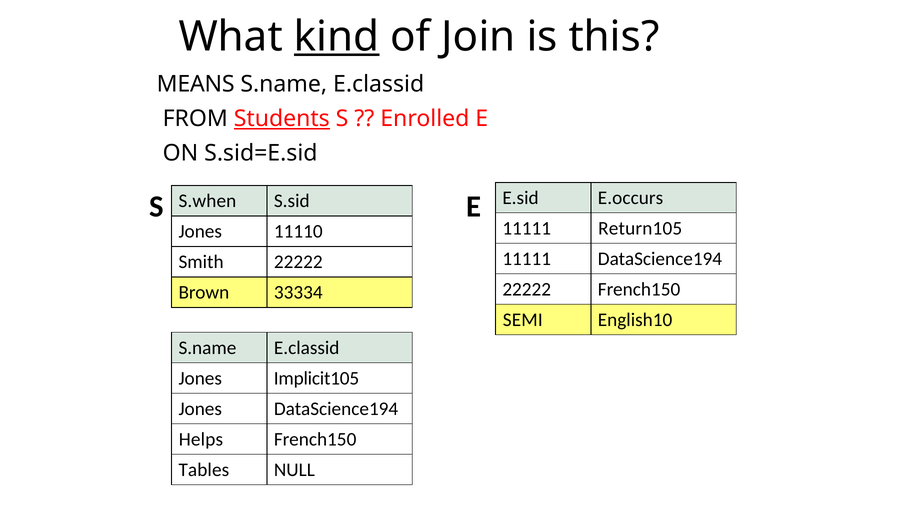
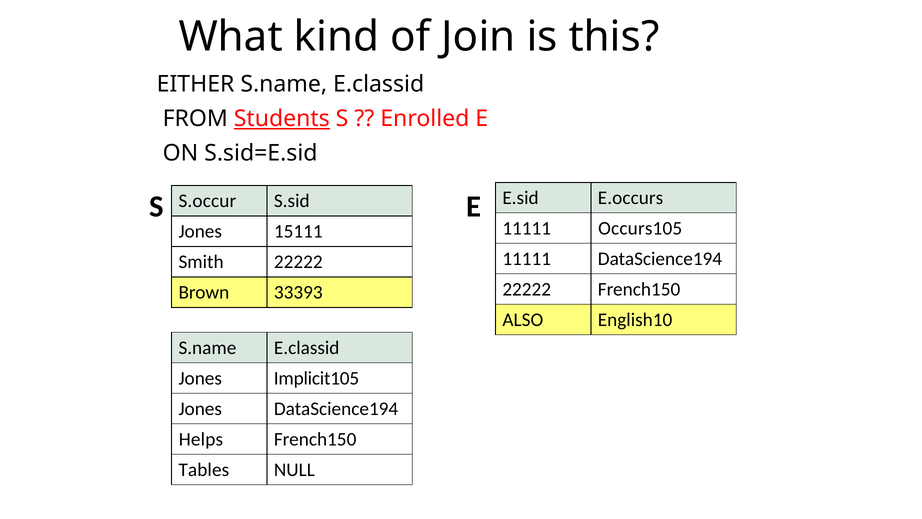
kind underline: present -> none (337, 37)
MEANS: MEANS -> EITHER (196, 84)
S.when: S.when -> S.occur (207, 201)
Return105: Return105 -> Occurs105 (640, 228)
11110: 11110 -> 15111 (298, 231)
33334: 33334 -> 33393 (298, 292)
SEMI: SEMI -> ALSO (523, 320)
